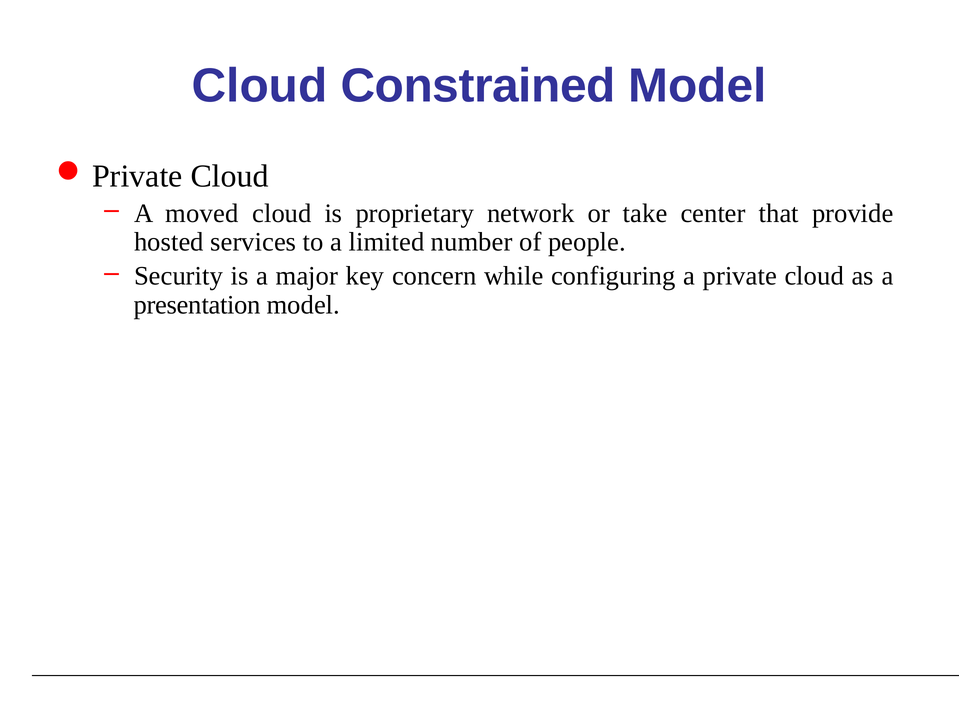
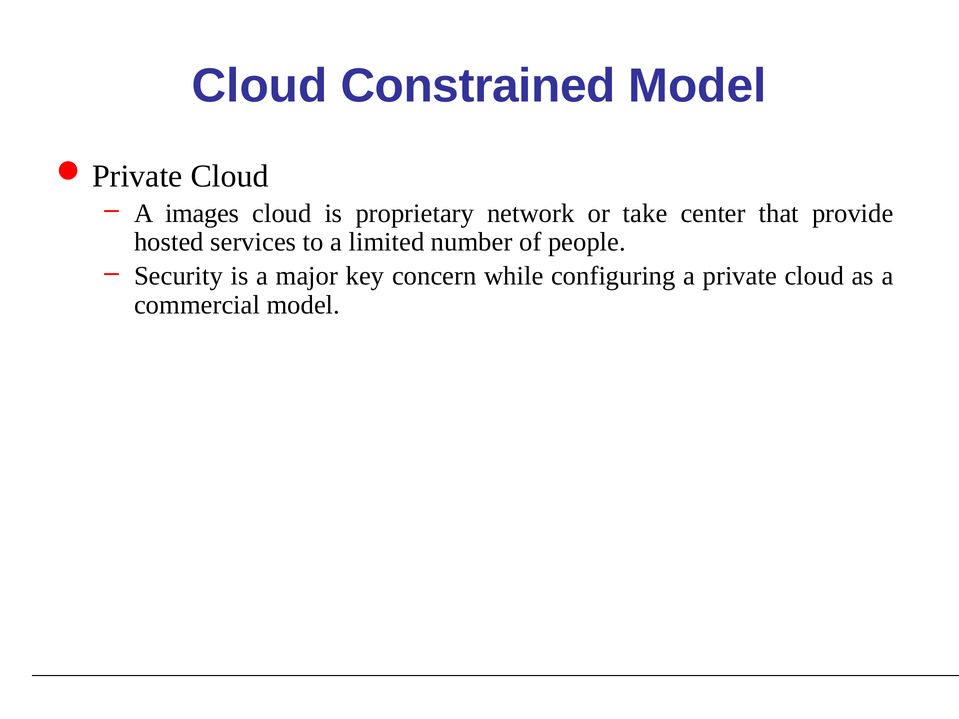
moved: moved -> images (202, 213)
presentation: presentation -> commercial (197, 305)
